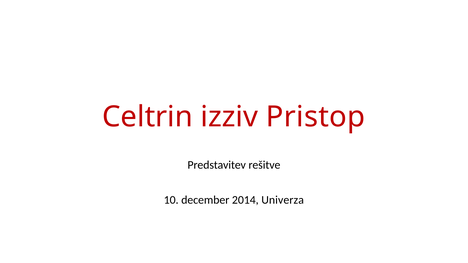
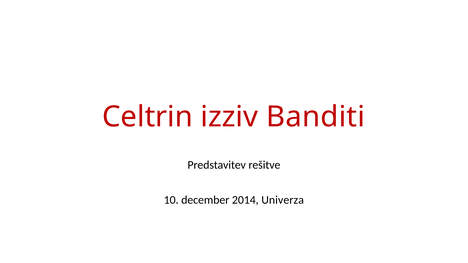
Pristop: Pristop -> Banditi (316, 117)
